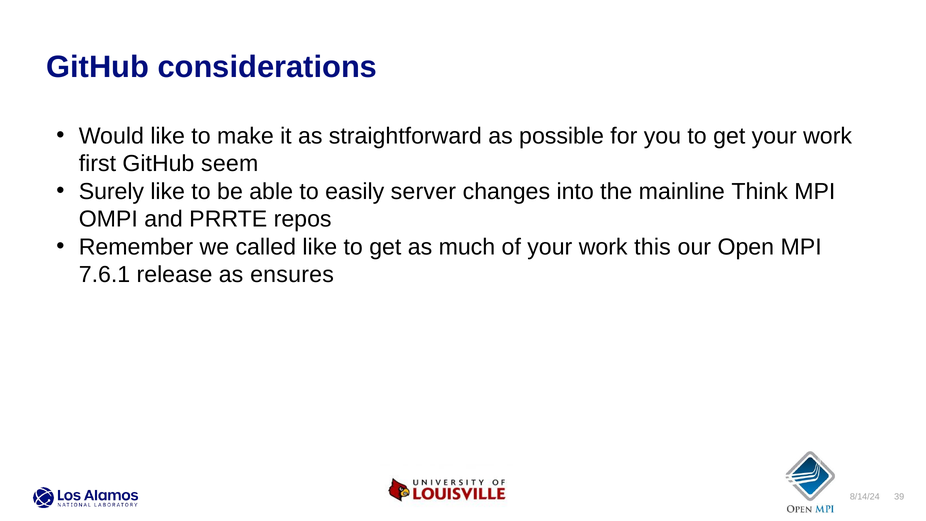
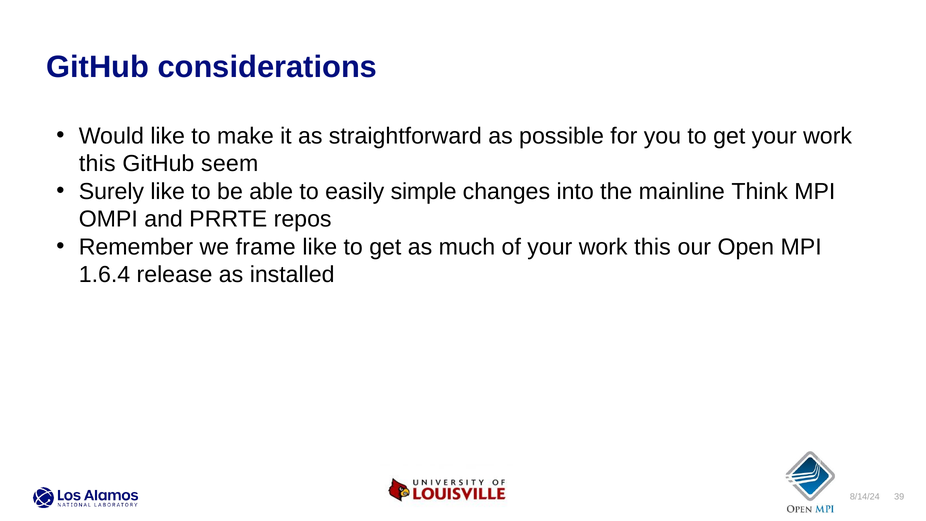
first: first -> this (97, 164)
server: server -> simple (424, 191)
called: called -> frame (266, 247)
7.6.1: 7.6.1 -> 1.6.4 (105, 275)
ensures: ensures -> installed (292, 275)
